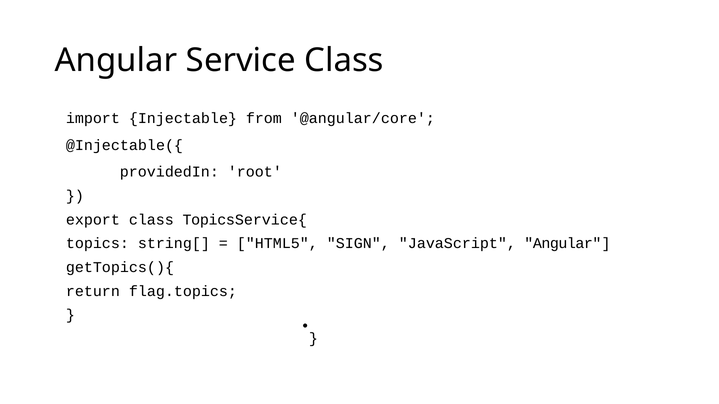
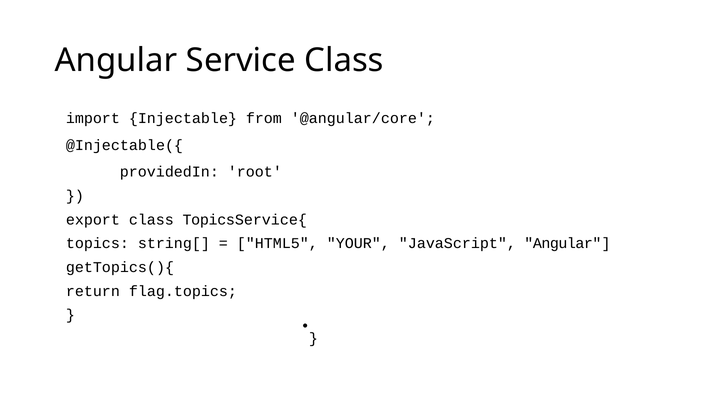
SIGN: SIGN -> YOUR (358, 244)
